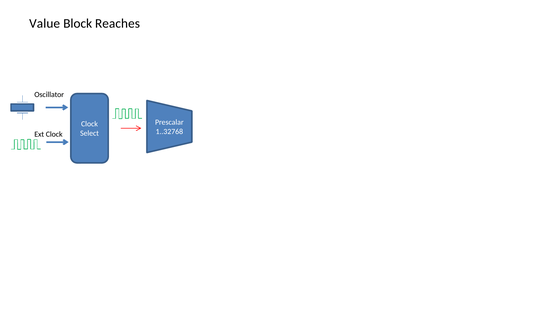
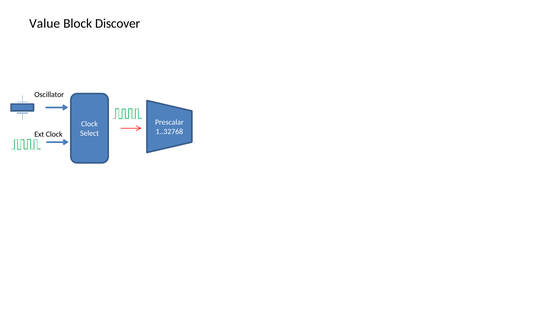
Reaches: Reaches -> Discover (118, 24)
